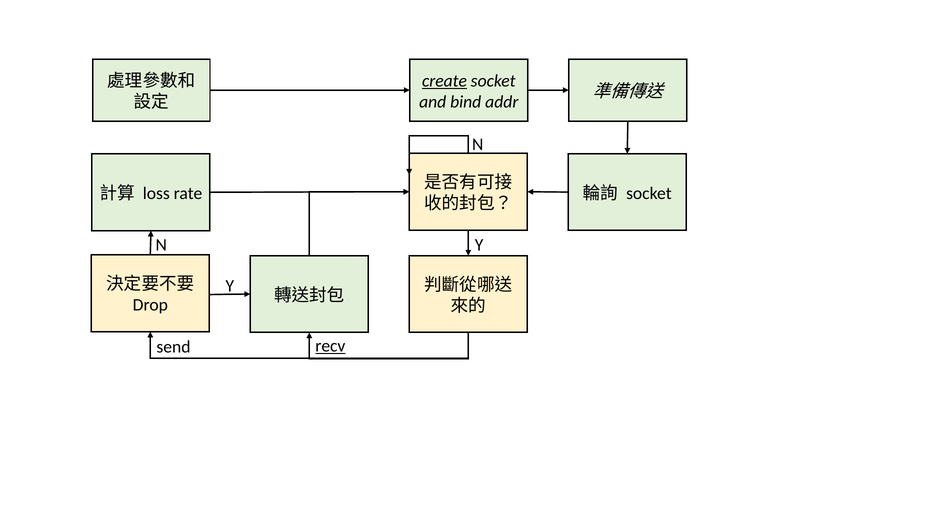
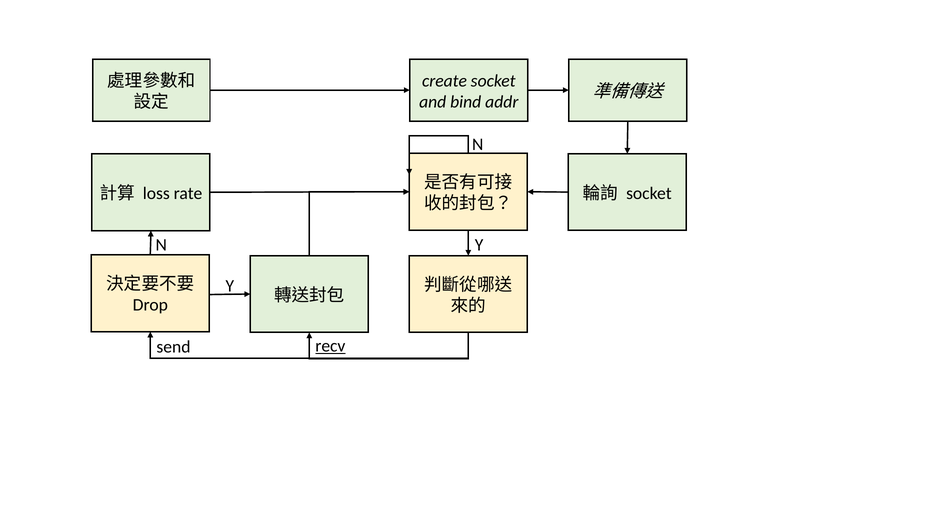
create underline: present -> none (444, 81)
